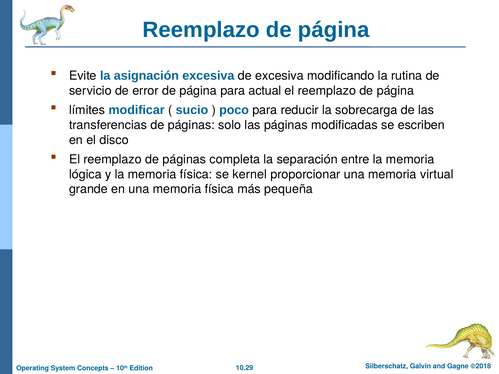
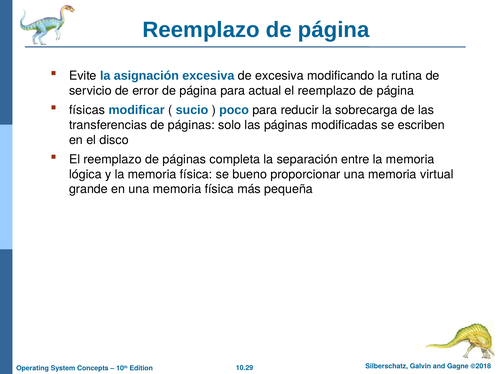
límites: límites -> físicas (87, 110)
kernel: kernel -> bueno (250, 174)
